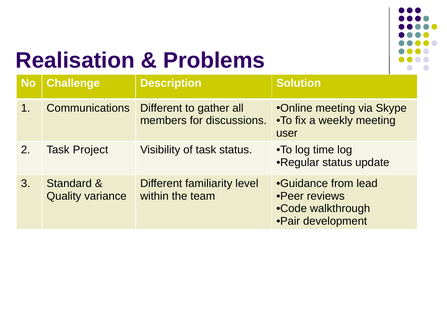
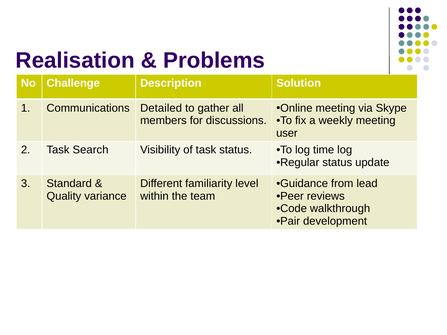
Communications Different: Different -> Detailed (161, 108)
Project: Project -> Search (91, 150)
